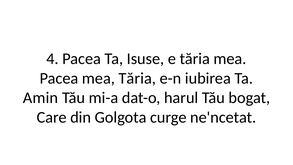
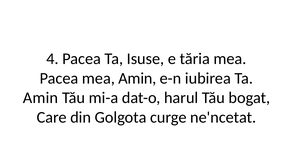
mea Tăria: Tăria -> Amin (137, 78)
